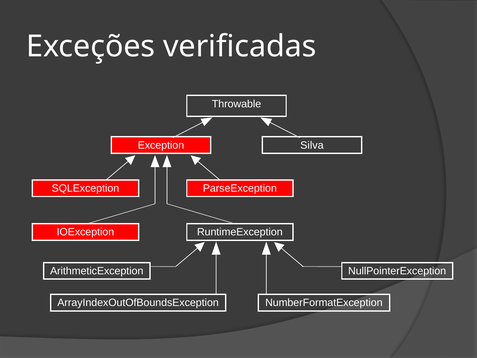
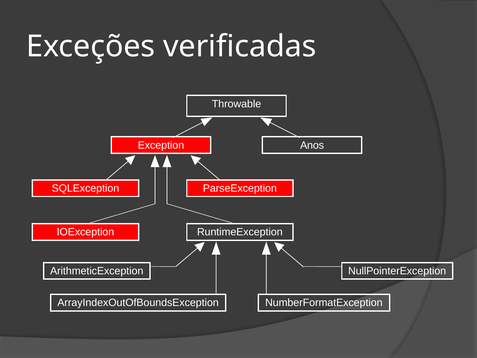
Silva: Silva -> Anos (312, 145)
